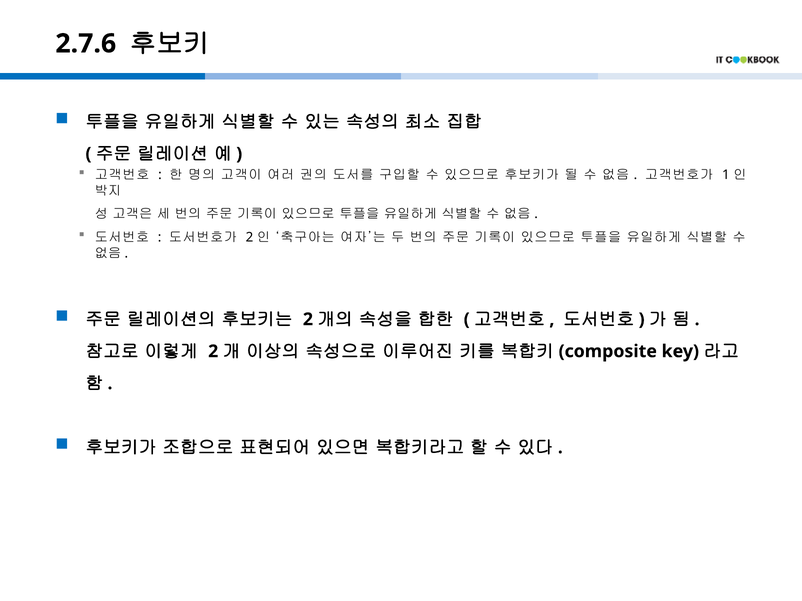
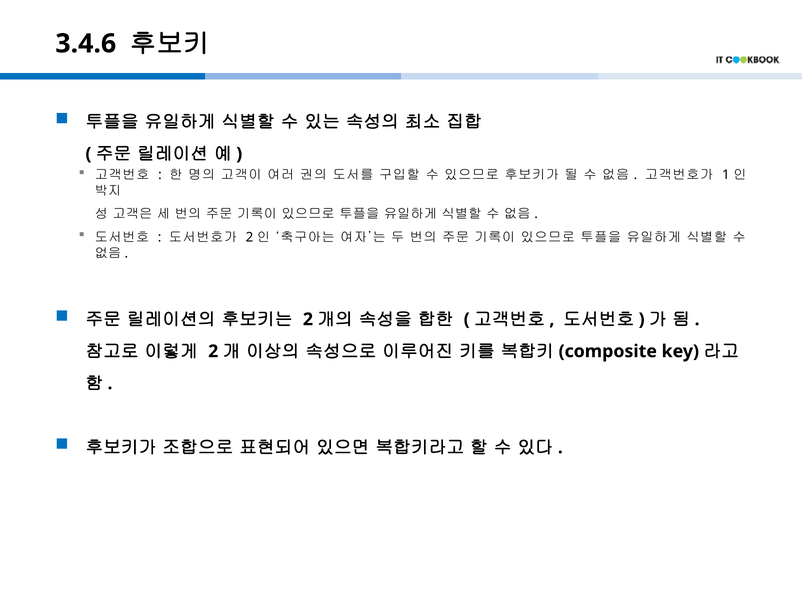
2.7.6: 2.7.6 -> 3.4.6 (86, 44)
